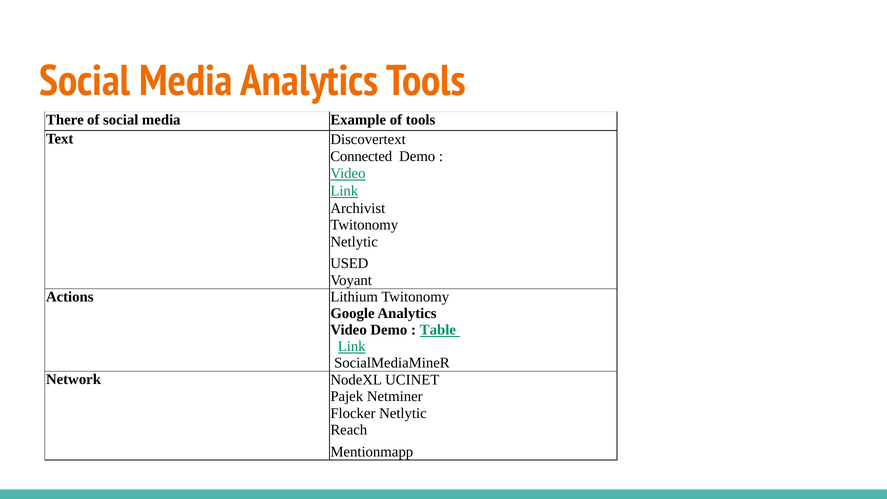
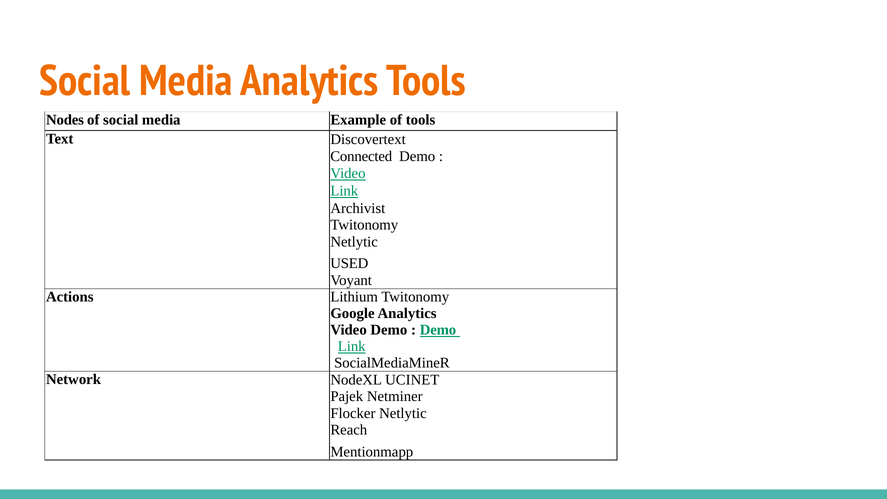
There: There -> Nodes (65, 120)
Table: Table -> Demo (438, 330)
